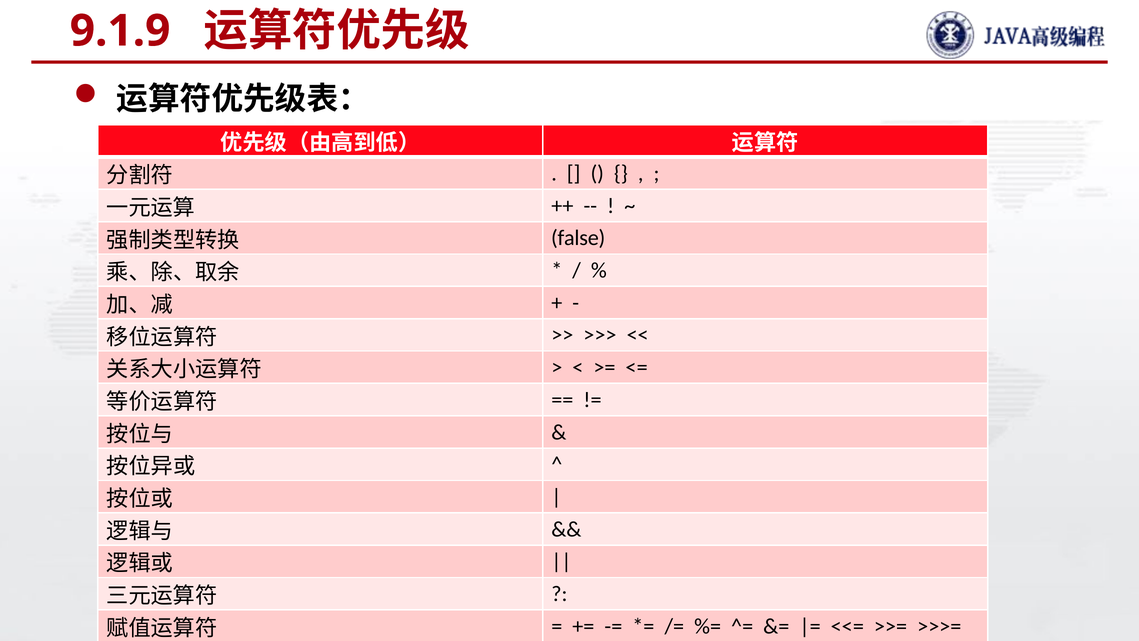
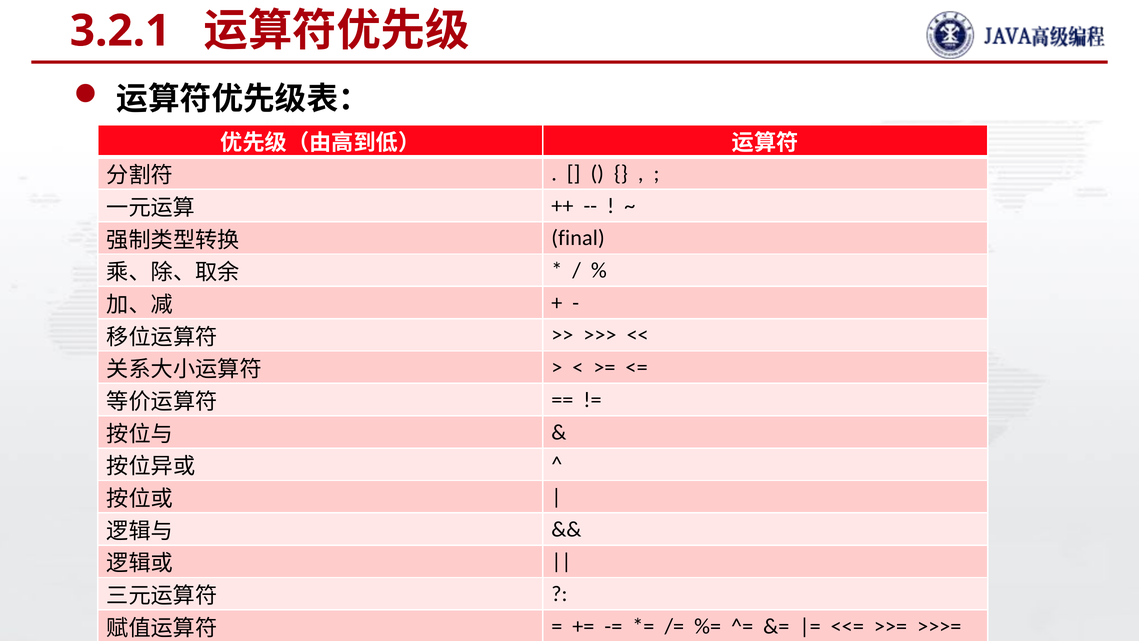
9.1.9: 9.1.9 -> 3.2.1 (120, 31)
false: false -> final (578, 238)
